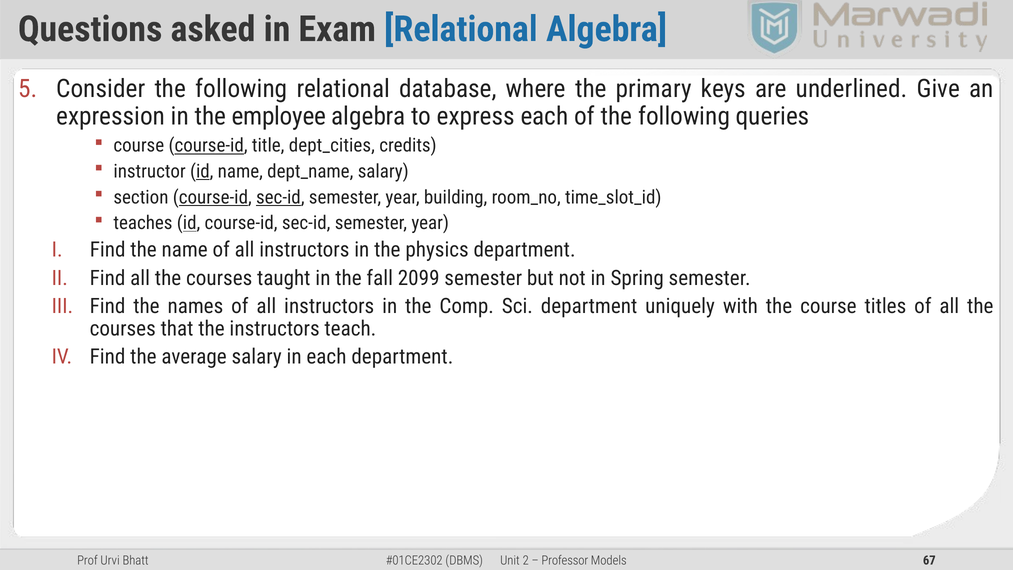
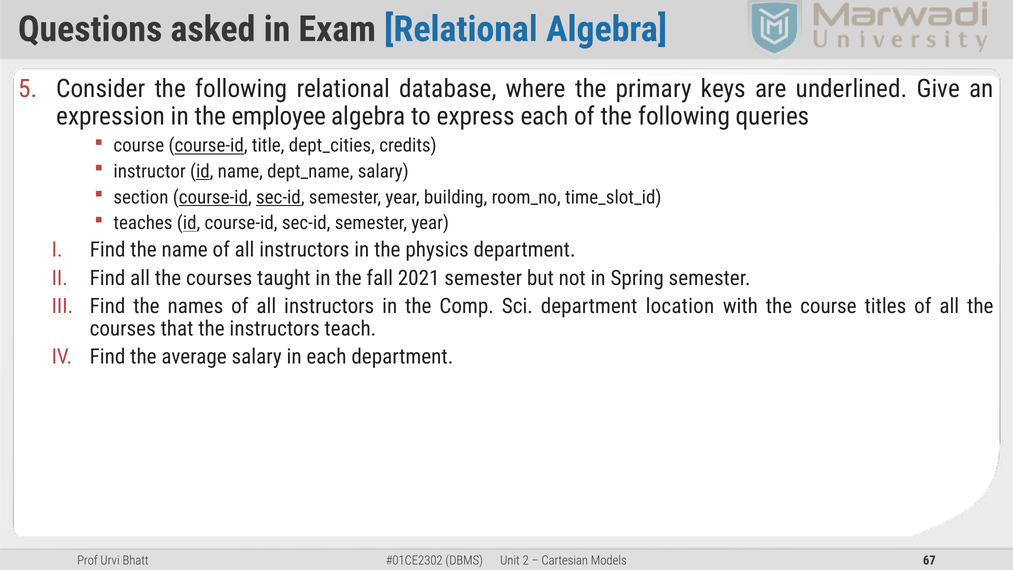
2099: 2099 -> 2021 (419, 278)
uniquely: uniquely -> location (680, 306)
Professor: Professor -> Cartesian (565, 560)
